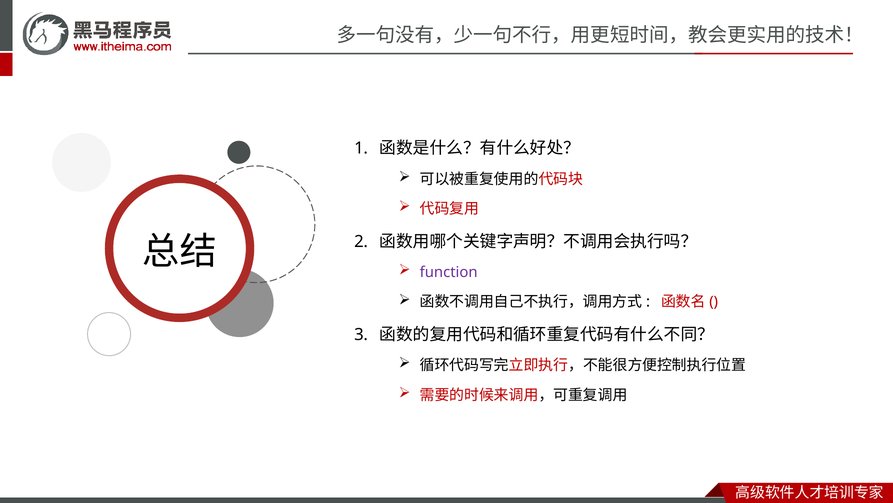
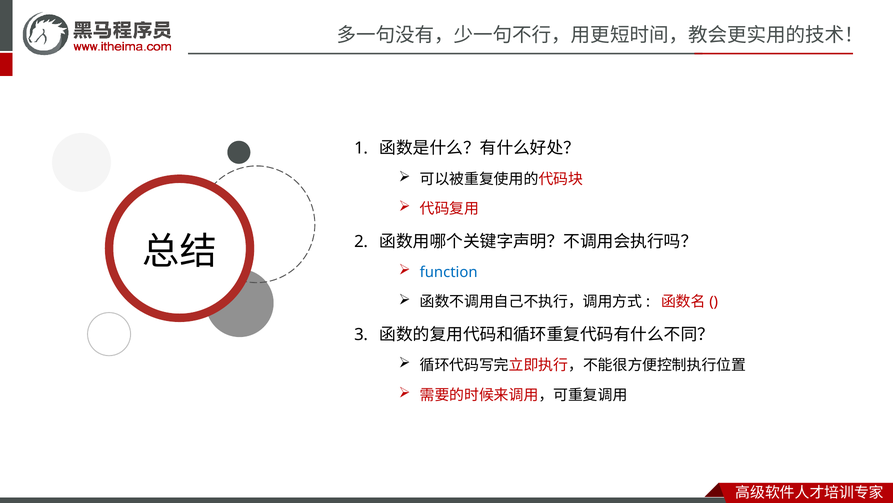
function colour: purple -> blue (449, 272)
